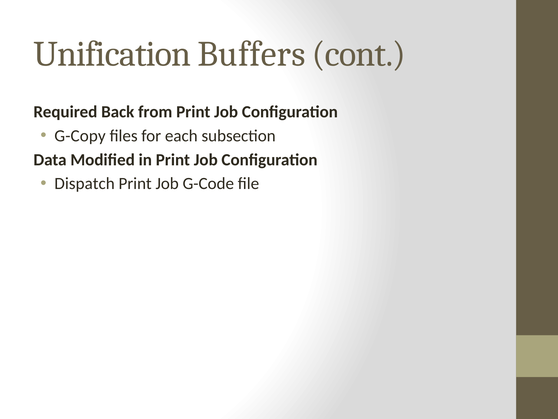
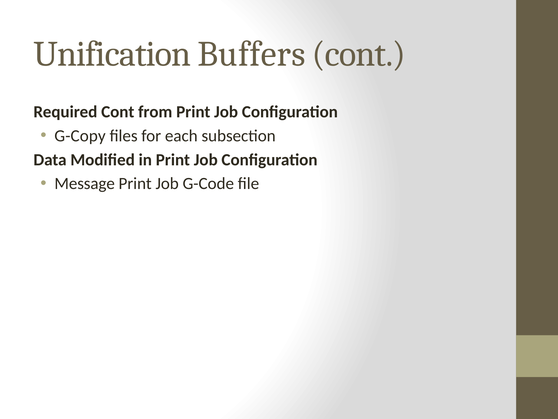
Required Back: Back -> Cont (118, 112)
Dispatch: Dispatch -> Message (85, 183)
